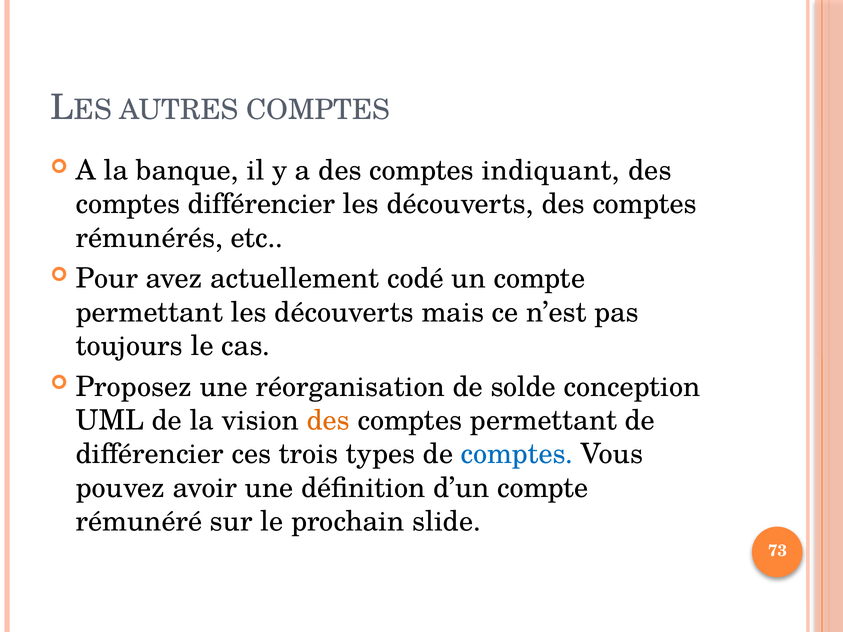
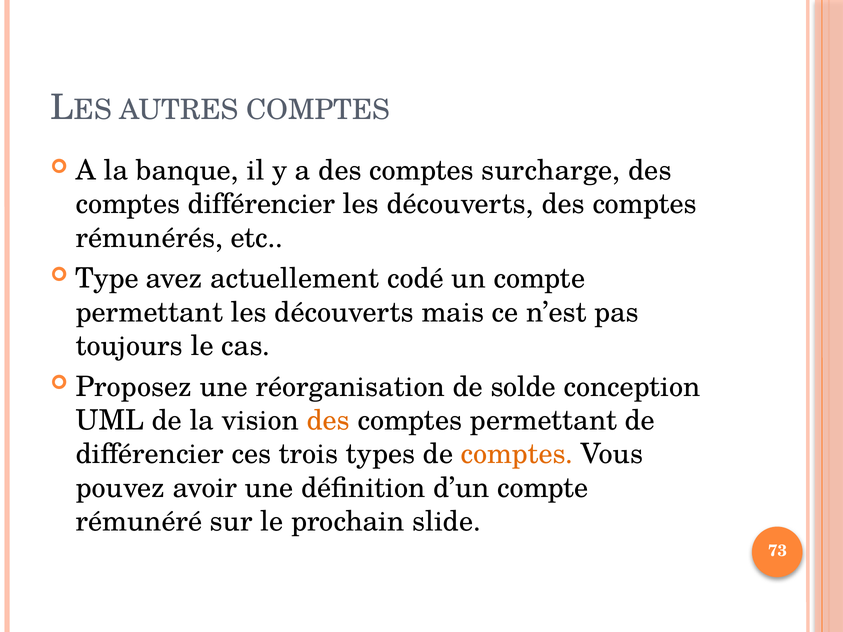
indiquant: indiquant -> surcharge (551, 171)
Pour: Pour -> Type (107, 279)
comptes colour: blue -> orange (517, 454)
